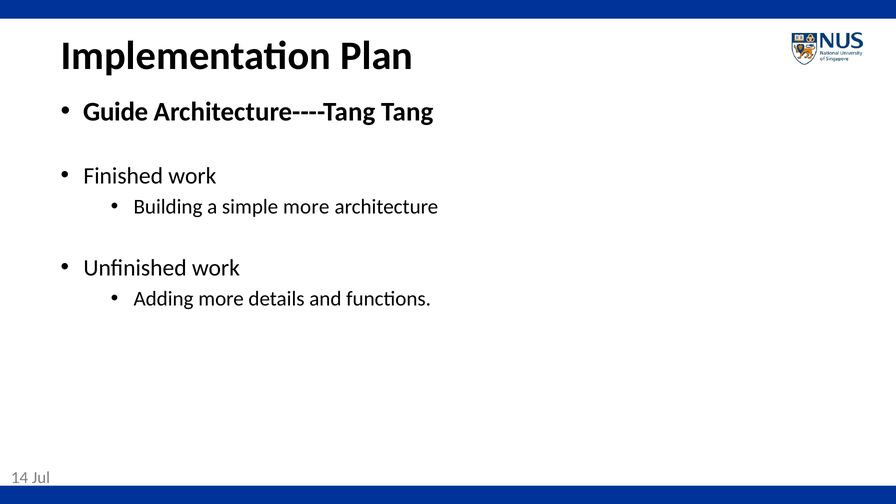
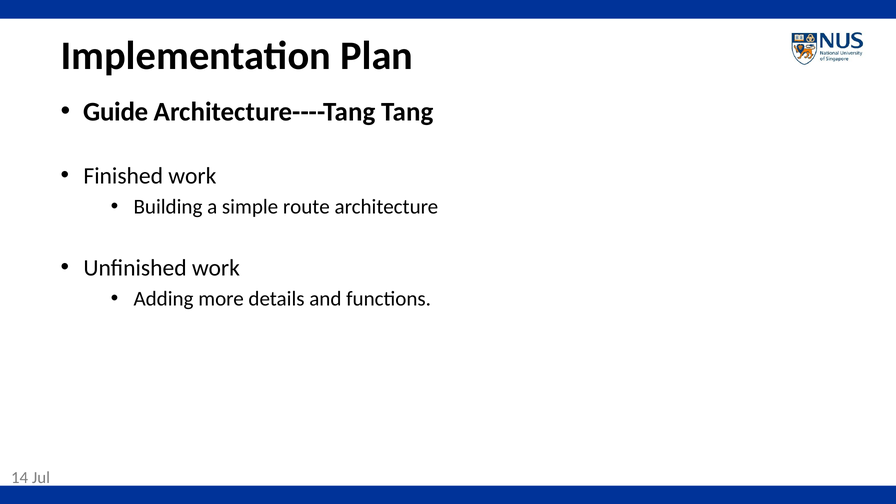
simple more: more -> route (306, 207)
